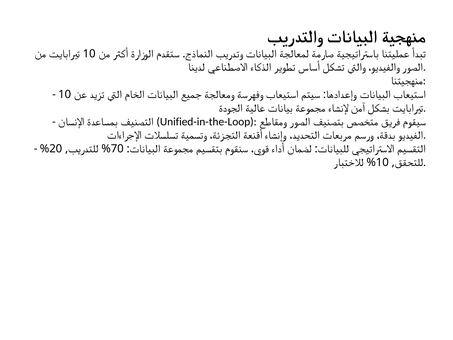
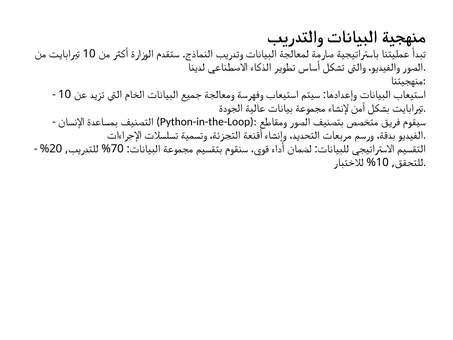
Unified-in-the-Loop: Unified-in-the-Loop -> Python-in-the-Loop (207, 122)
